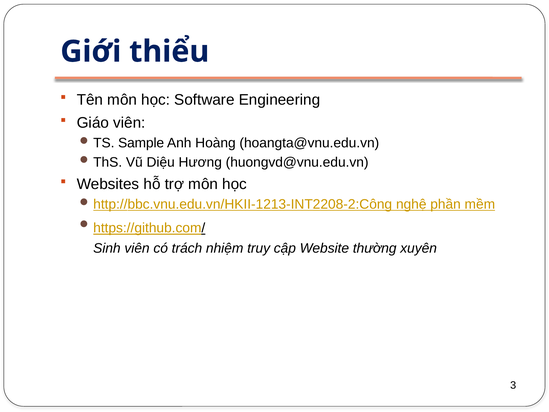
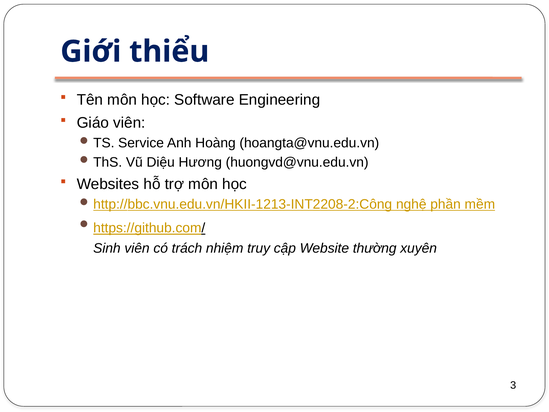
Sample: Sample -> Service (141, 143)
